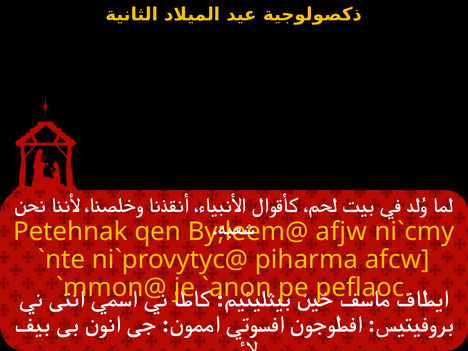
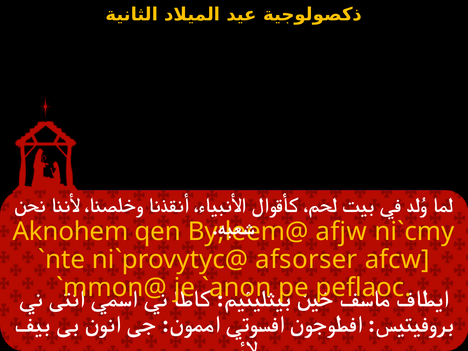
Petehnak: Petehnak -> Aknohem (70, 232)
piharma: piharma -> afsorser (306, 260)
